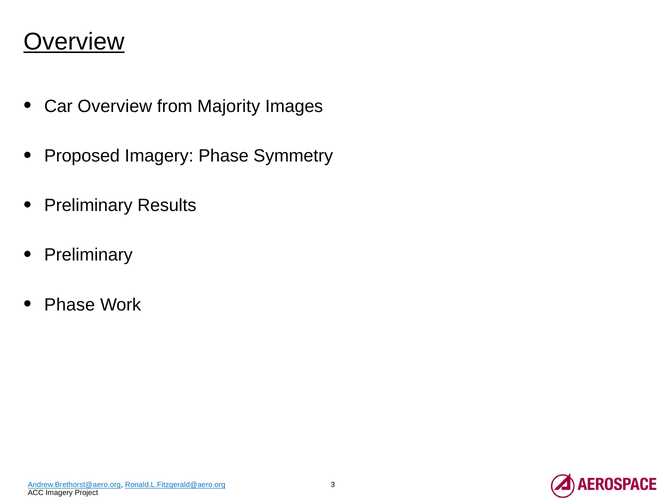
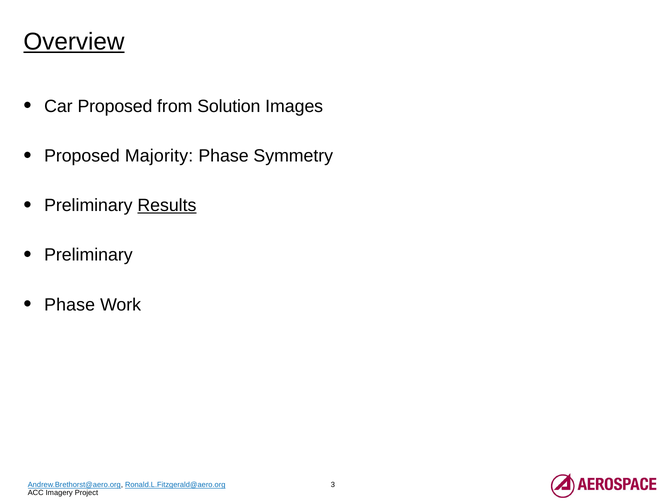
Car Overview: Overview -> Proposed (115, 106)
Majority: Majority -> Solution (229, 106)
Proposed Imagery: Imagery -> Majority (159, 156)
Results underline: none -> present (167, 205)
